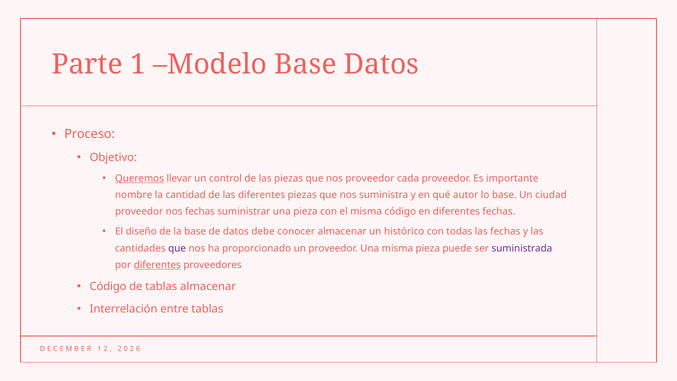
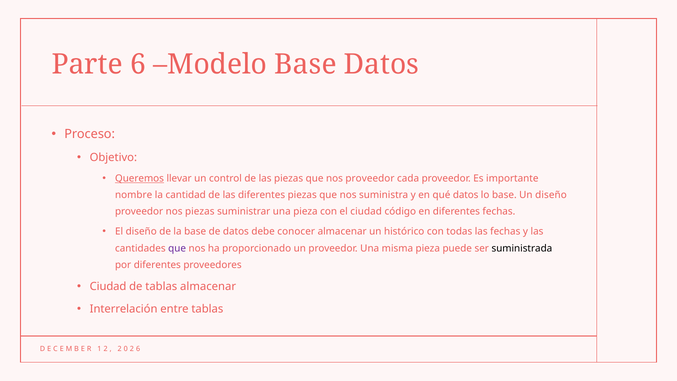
Parte 1: 1 -> 6 (138, 65)
qué autor: autor -> datos (466, 195)
Un ciudad: ciudad -> diseño (551, 195)
nos fechas: fechas -> piezas (200, 211)
el misma: misma -> ciudad (366, 211)
suministrada colour: purple -> black (522, 248)
diferentes underline: present -> none (157, 265)
Código: Código -> Ciudad (108, 287)
